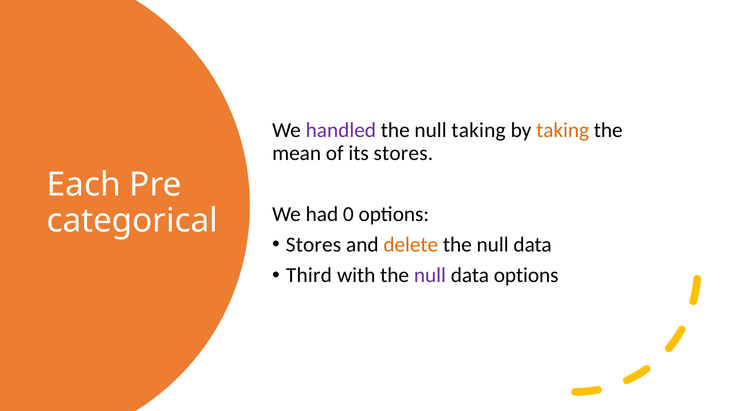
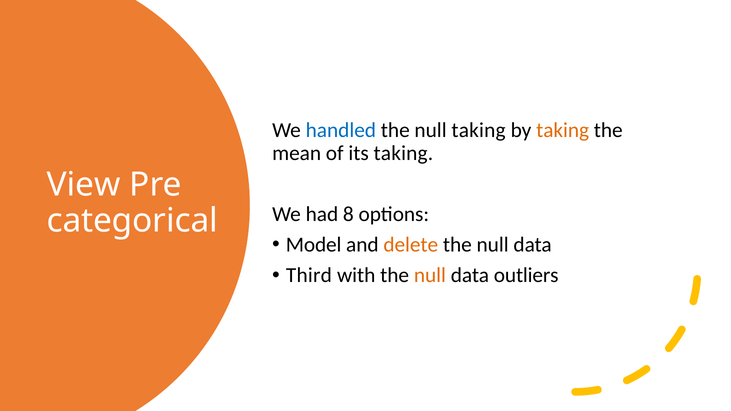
handled colour: purple -> blue (341, 130)
its stores: stores -> taking (403, 153)
Each: Each -> View (84, 185)
0: 0 -> 8 (348, 214)
Stores: Stores -> Model (314, 245)
null colour: purple -> orange (430, 275)
data options: options -> outliers (526, 275)
